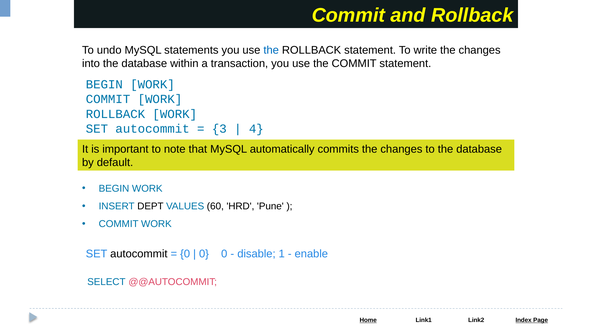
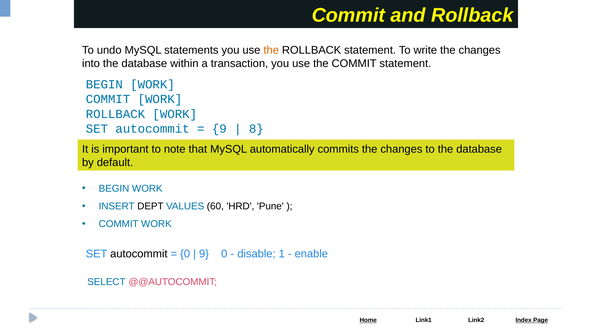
the colour: blue -> orange (271, 50)
3: 3 -> 9 (219, 129)
4: 4 -> 8 (256, 129)
0: 0 -> 9 (204, 254)
